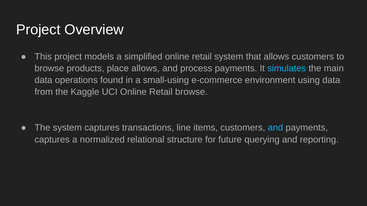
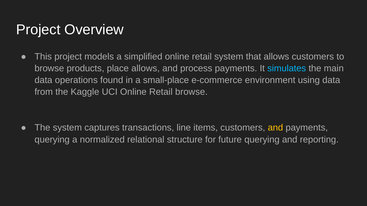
small-using: small-using -> small-place (166, 80)
and colour: light blue -> yellow (275, 128)
captures: captures -> querying (52, 140)
